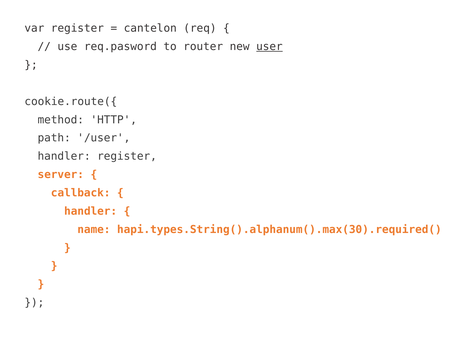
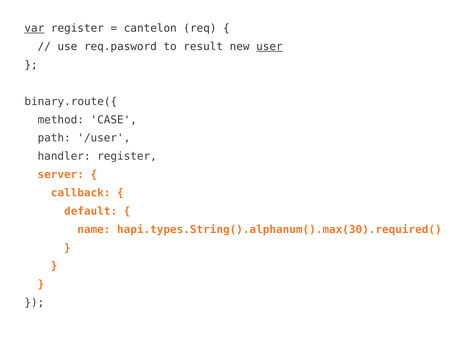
var underline: none -> present (34, 28)
router: router -> result (203, 47)
cookie.route({: cookie.route({ -> binary.route({ (71, 102)
HTTP: HTTP -> CASE (114, 120)
handler: handler -> default (91, 212)
